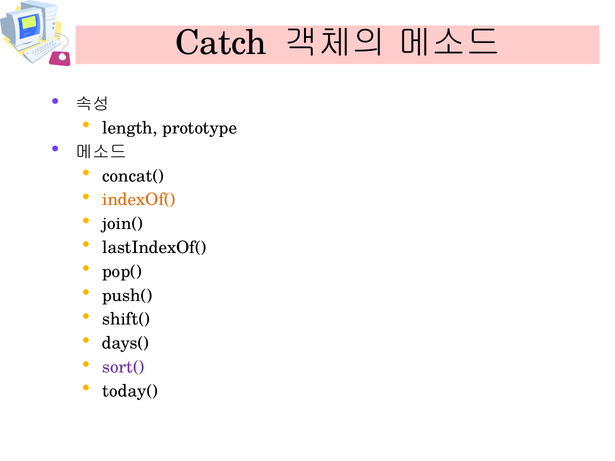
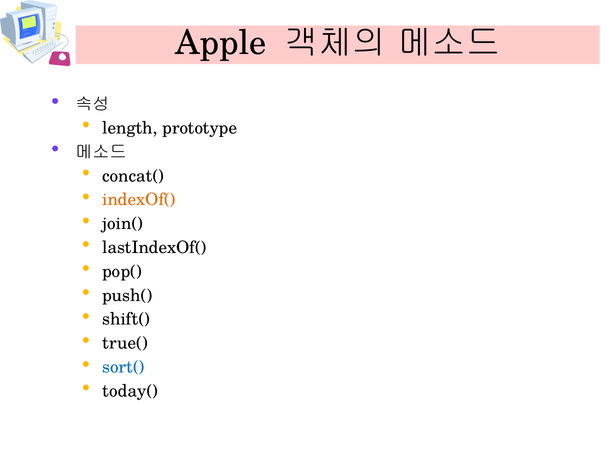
Catch: Catch -> Apple (221, 43)
days(: days( -> true( (125, 343)
sort( colour: purple -> blue (123, 367)
